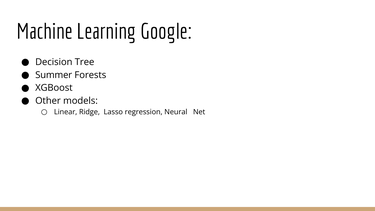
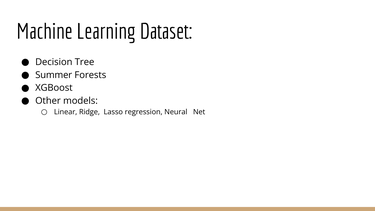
Google: Google -> Dataset (166, 32)
